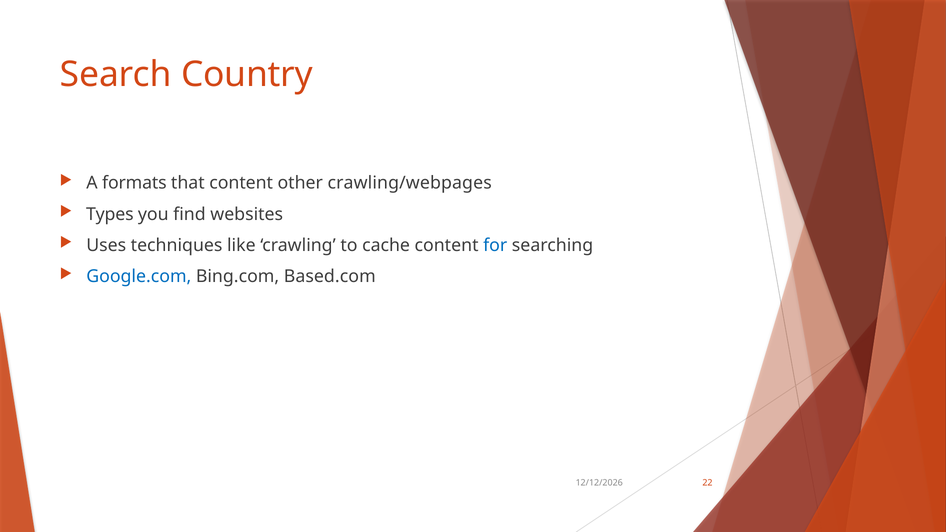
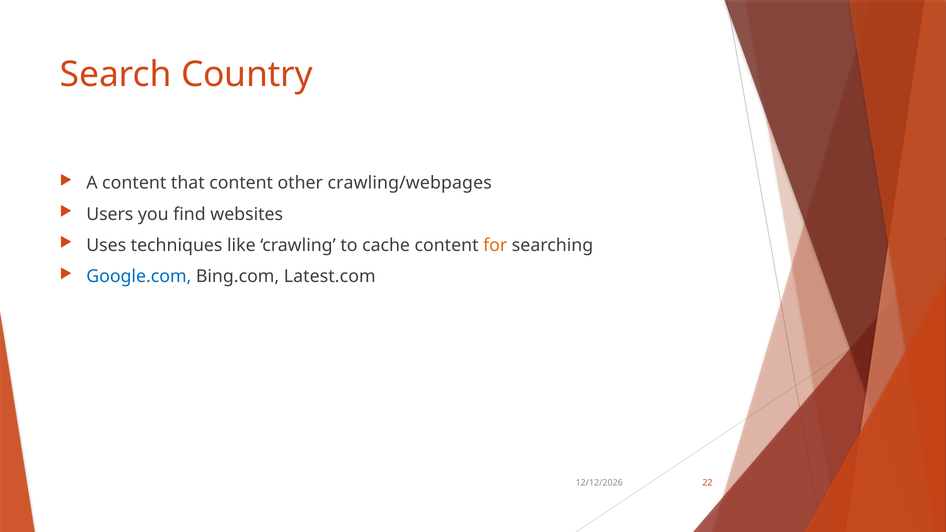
A formats: formats -> content (134, 183)
Types: Types -> Users (110, 214)
for colour: blue -> orange (495, 245)
Based.com: Based.com -> Latest.com (330, 277)
